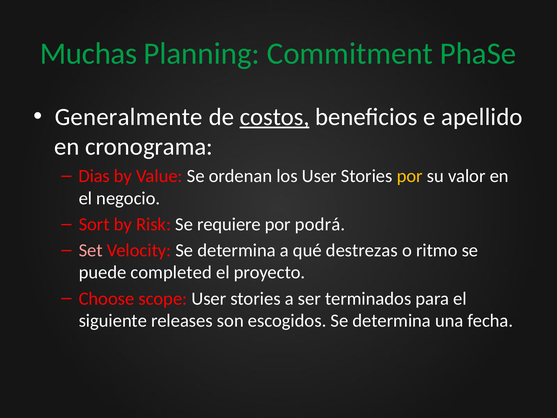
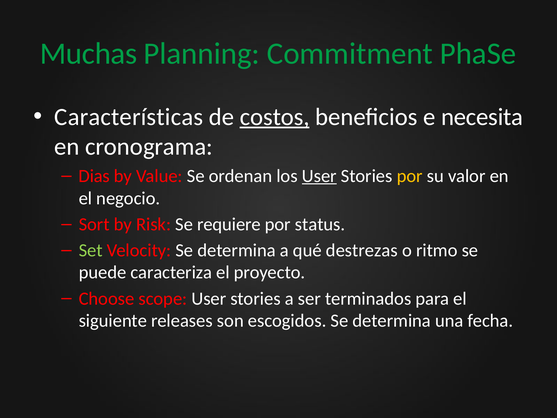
Generalmente: Generalmente -> Características (129, 117)
apellido: apellido -> necesita (482, 117)
User underline: none -> present (319, 176)
podrá: podrá -> status (320, 224)
Set colour: pink -> light green (91, 250)
completed: completed -> caracteriza (171, 272)
